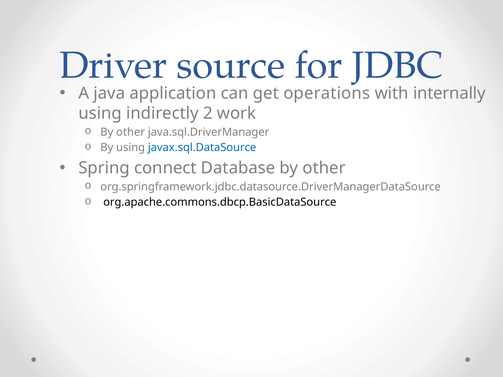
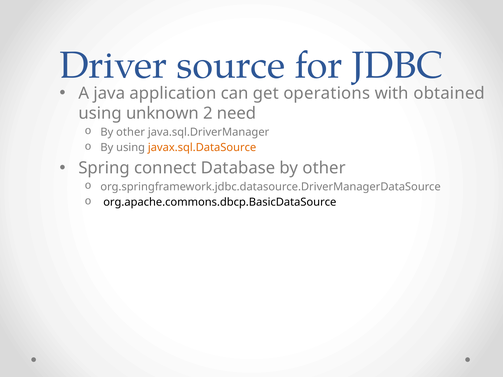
internally: internally -> obtained (449, 93)
indirectly: indirectly -> unknown (162, 114)
work: work -> need (237, 114)
javax.sql.DataSource colour: blue -> orange (202, 148)
